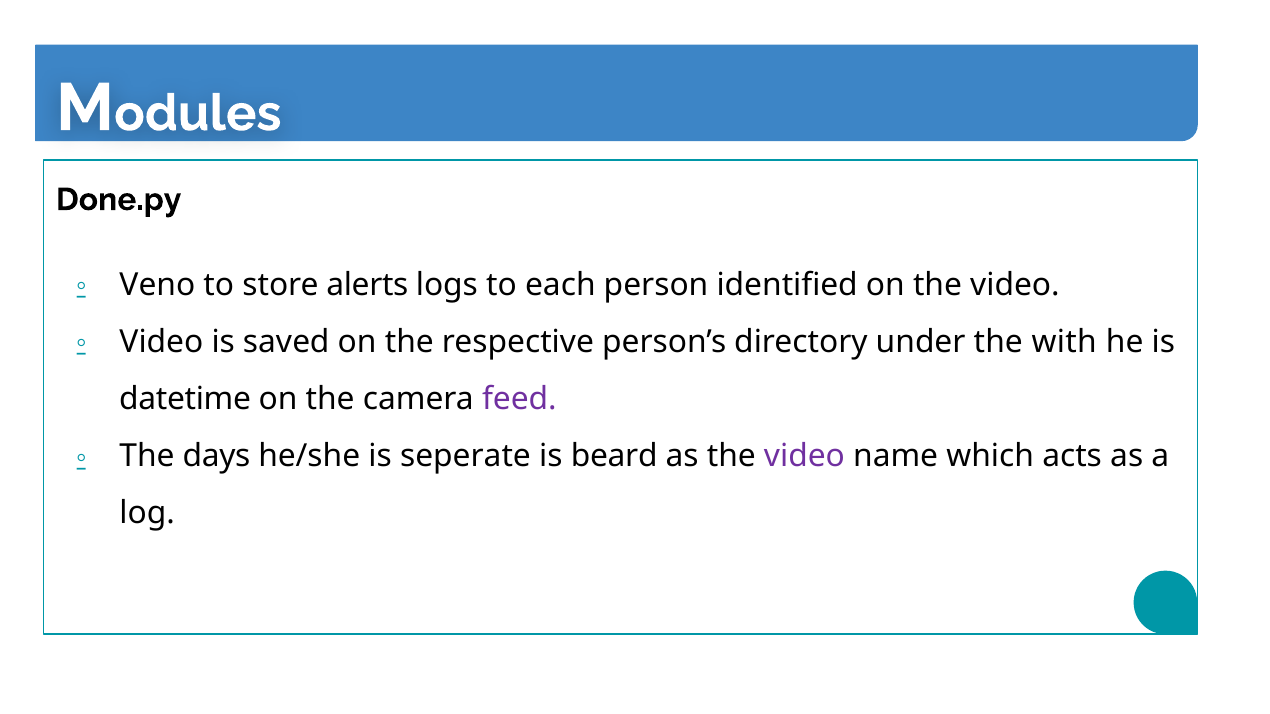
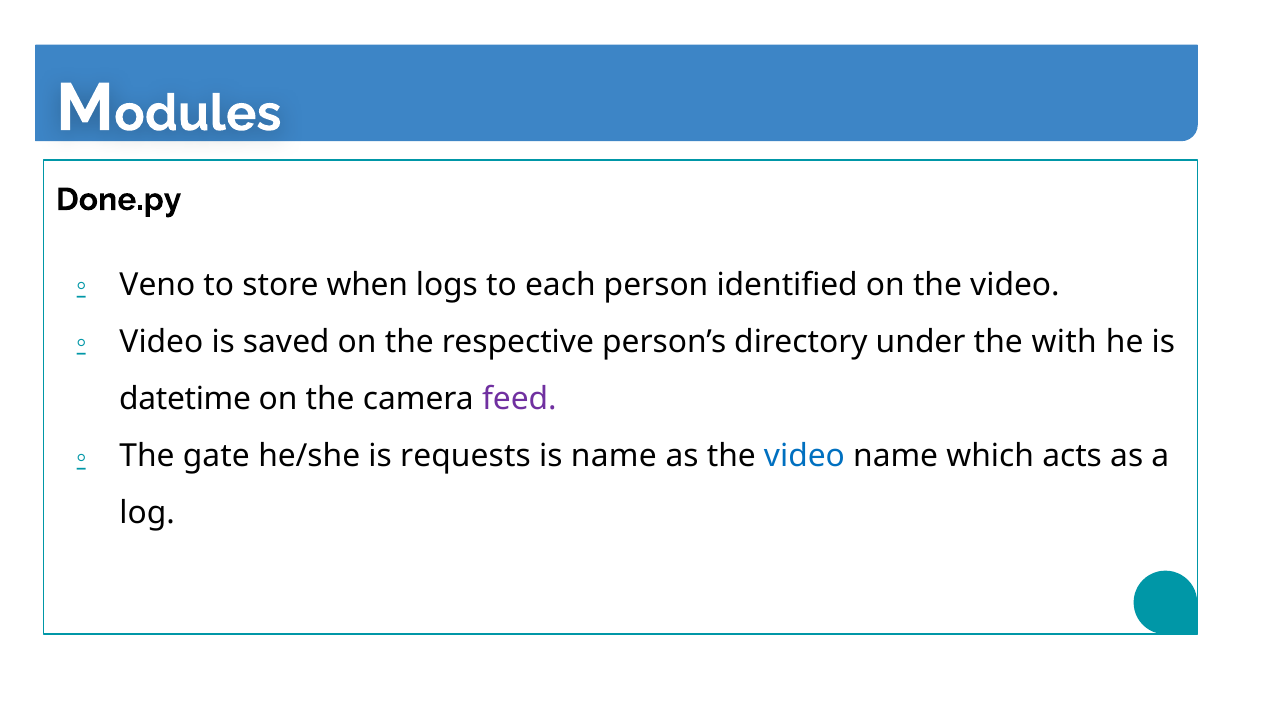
alerts: alerts -> when (367, 285)
days: days -> gate (216, 457)
seperate: seperate -> requests (465, 457)
is beard: beard -> name (614, 457)
video colour: purple -> blue (804, 457)
